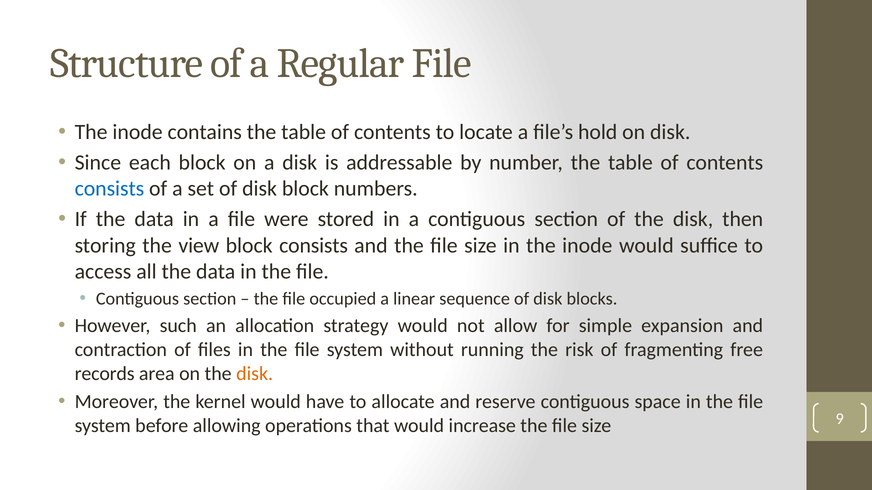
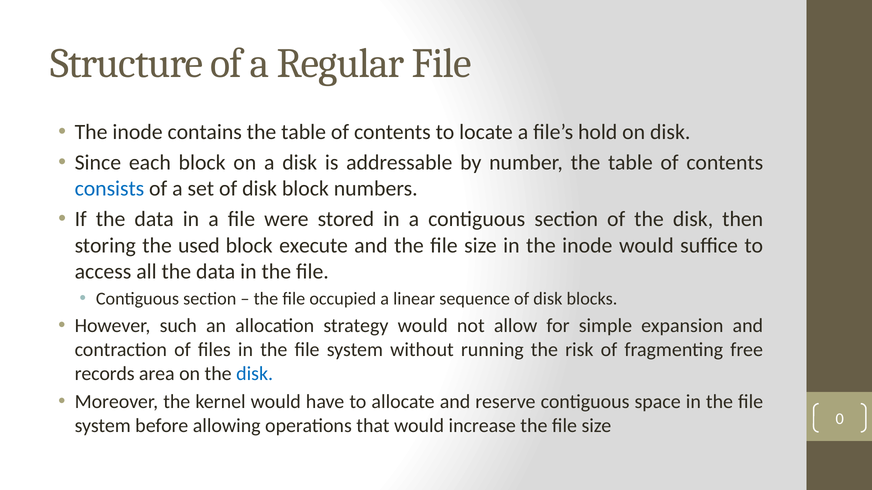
view: view -> used (199, 246)
block consists: consists -> execute (314, 246)
disk colour: orange -> blue (255, 374)
9: 9 -> 0 (840, 419)
